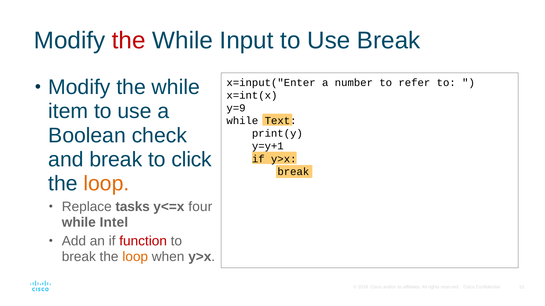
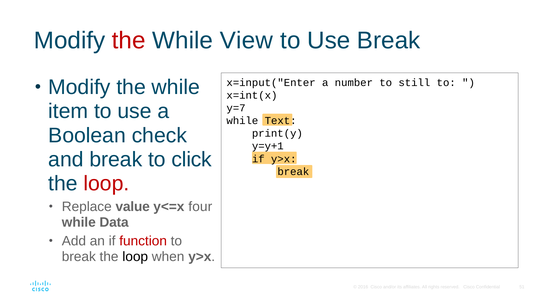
Input: Input -> View (246, 41)
refer: refer -> still (414, 83)
y=9: y=9 -> y=7 (236, 108)
loop colour: orange -> red (106, 184)
tasks: tasks -> value (133, 207)
Intel: Intel -> Data (114, 223)
loop colour: orange -> black (135, 257)
